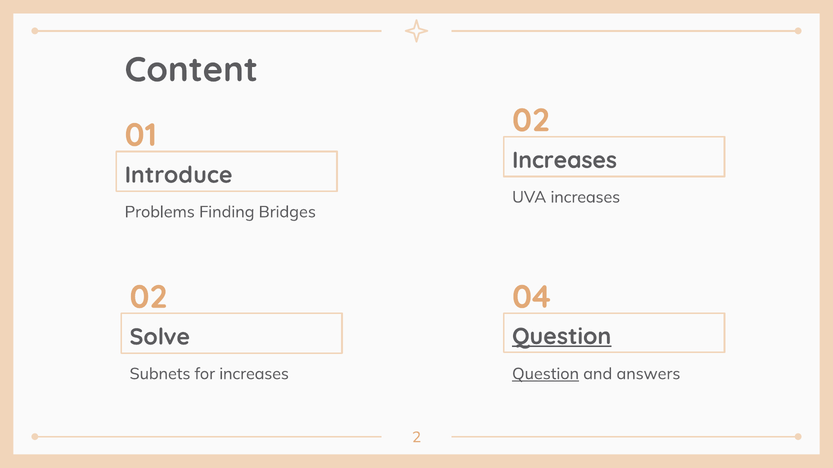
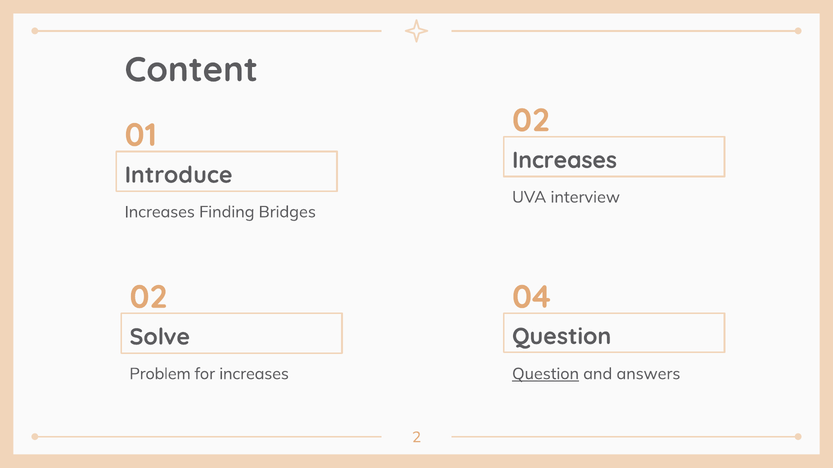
UVA increases: increases -> interview (585, 197)
Problems: Problems -> Increases (160, 212)
Question underline: present -> none (562, 337)
Subnets: Subnets -> Problem (160, 374)
